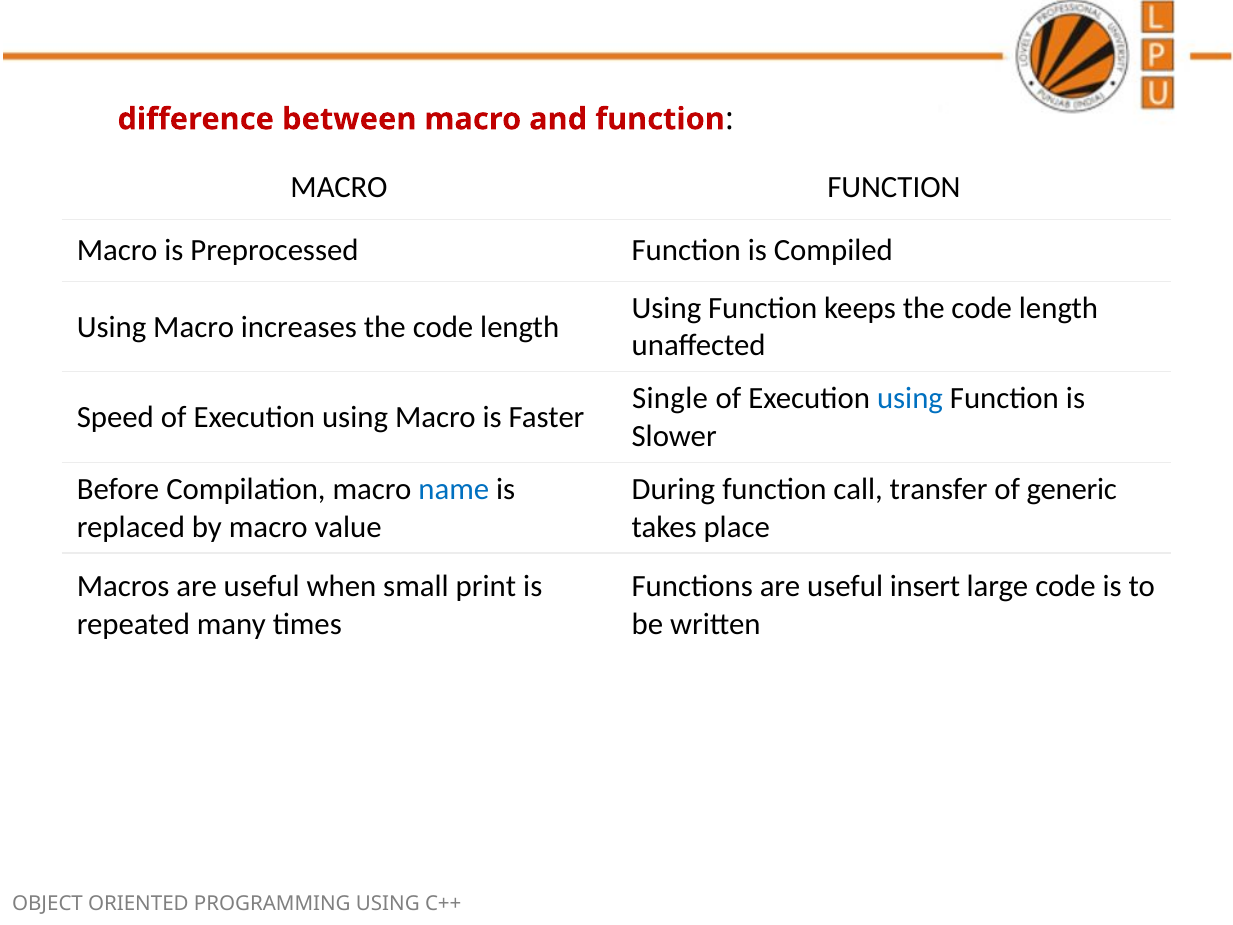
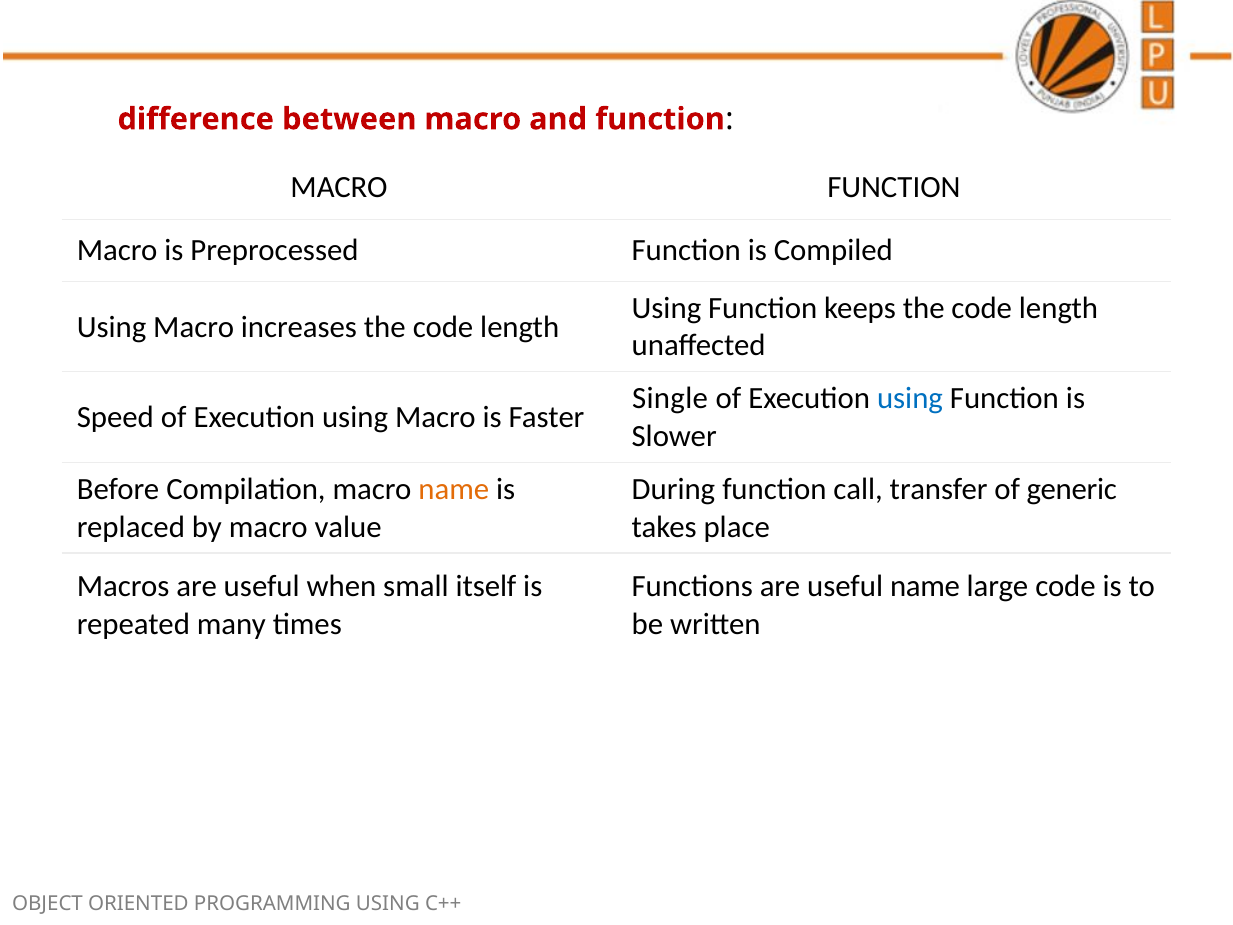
name colour: blue -> orange (454, 489)
print: print -> itself (486, 586)
useful insert: insert -> name (925, 586)
